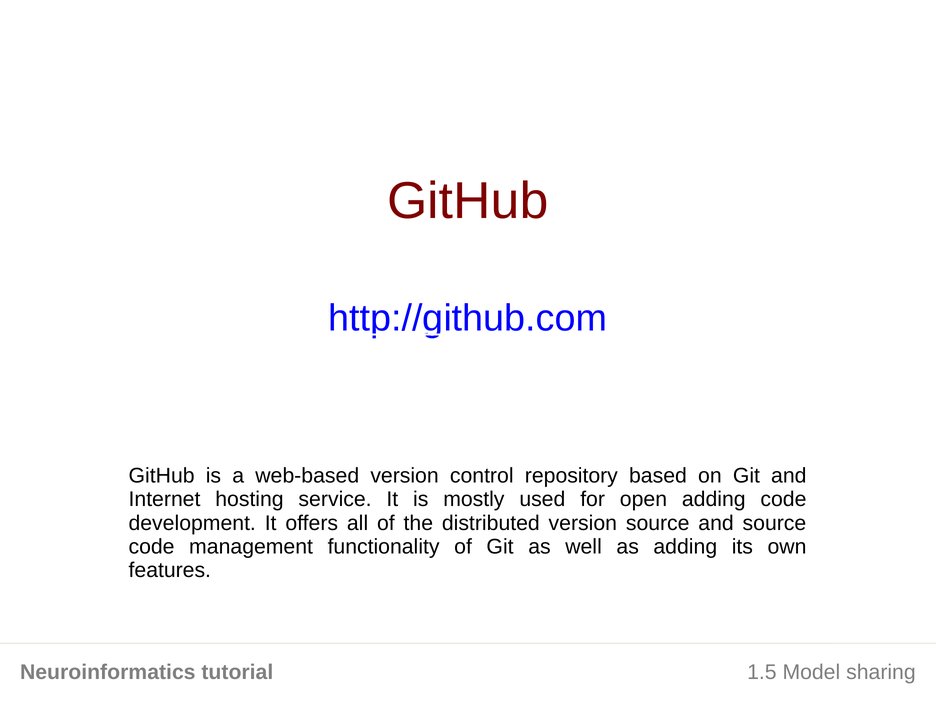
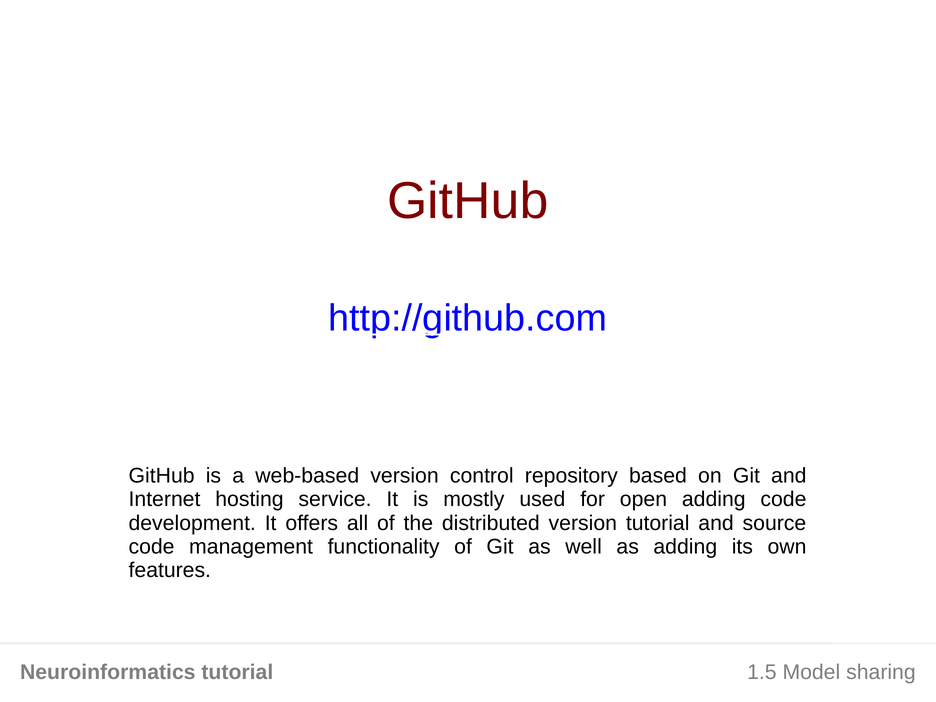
version source: source -> tutorial (658, 523)
